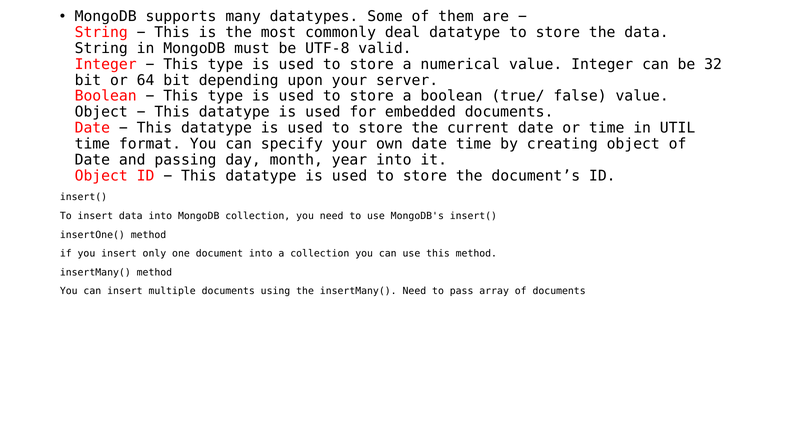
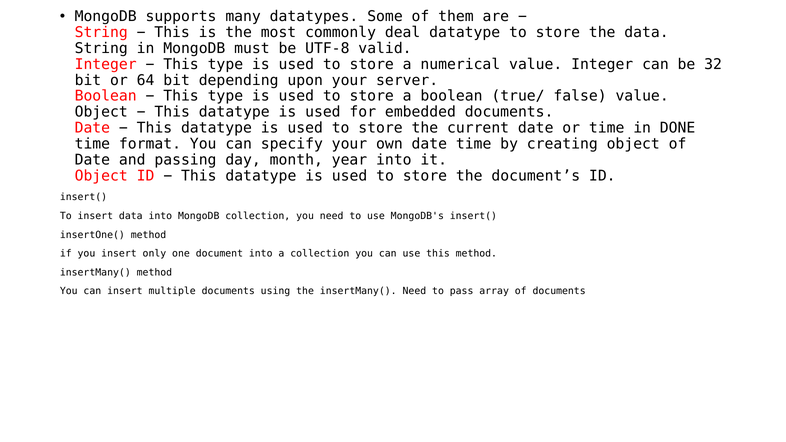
UTIL: UTIL -> DONE (678, 128)
